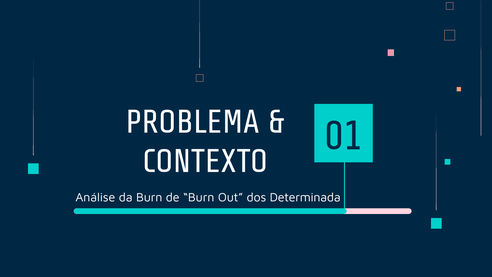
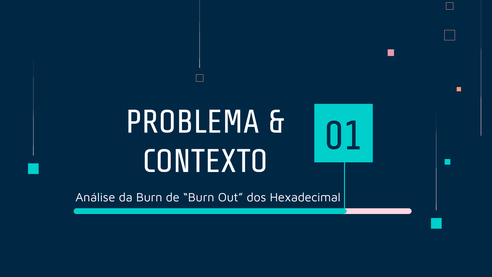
Determinada: Determinada -> Hexadecimal (305, 197)
